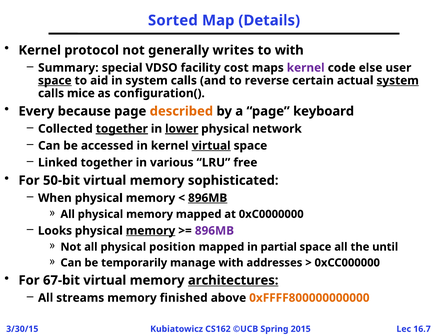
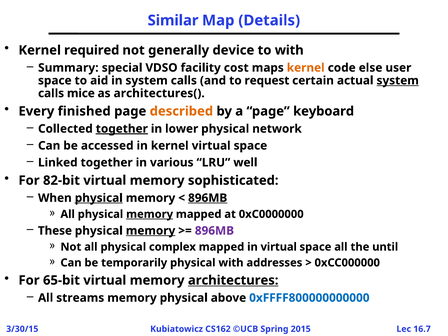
Sorted: Sorted -> Similar (173, 20)
protocol: protocol -> required (92, 50)
writes: writes -> device (233, 50)
kernel colour: purple -> orange (306, 68)
space underline: present -> none (55, 81)
reverse: reverse -> request (267, 81)
configuration(: configuration( -> architectures( (159, 93)
because: because -> finished (84, 111)
lower underline: present -> none (182, 129)
virtual underline: present -> none (211, 146)
free: free -> well (245, 163)
50-bit: 50-bit -> 82-bit (61, 180)
physical underline: none -> present (99, 198)
memory underline: none -> present (150, 214)
Looks: Looks -> These (55, 231)
position: position -> complex (172, 247)
in partial: partial -> virtual (279, 247)
temporarily manage: manage -> physical (193, 263)
67-bit: 67-bit -> 65-bit (61, 280)
memory finished: finished -> physical (184, 298)
0xFFFF800000000000 colour: orange -> blue (309, 298)
